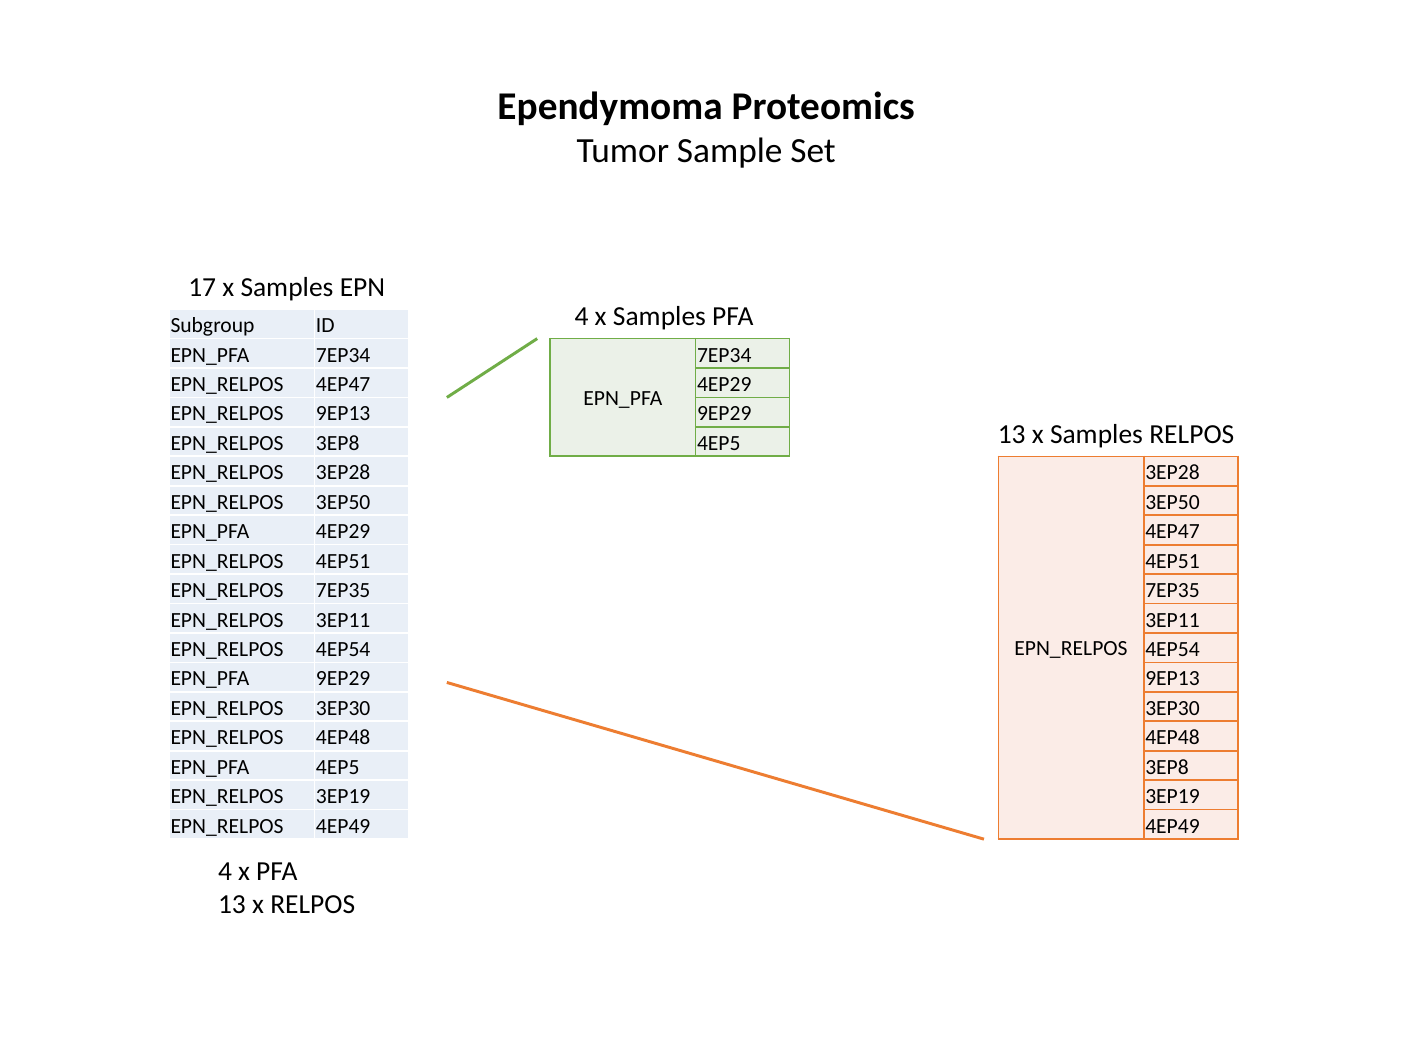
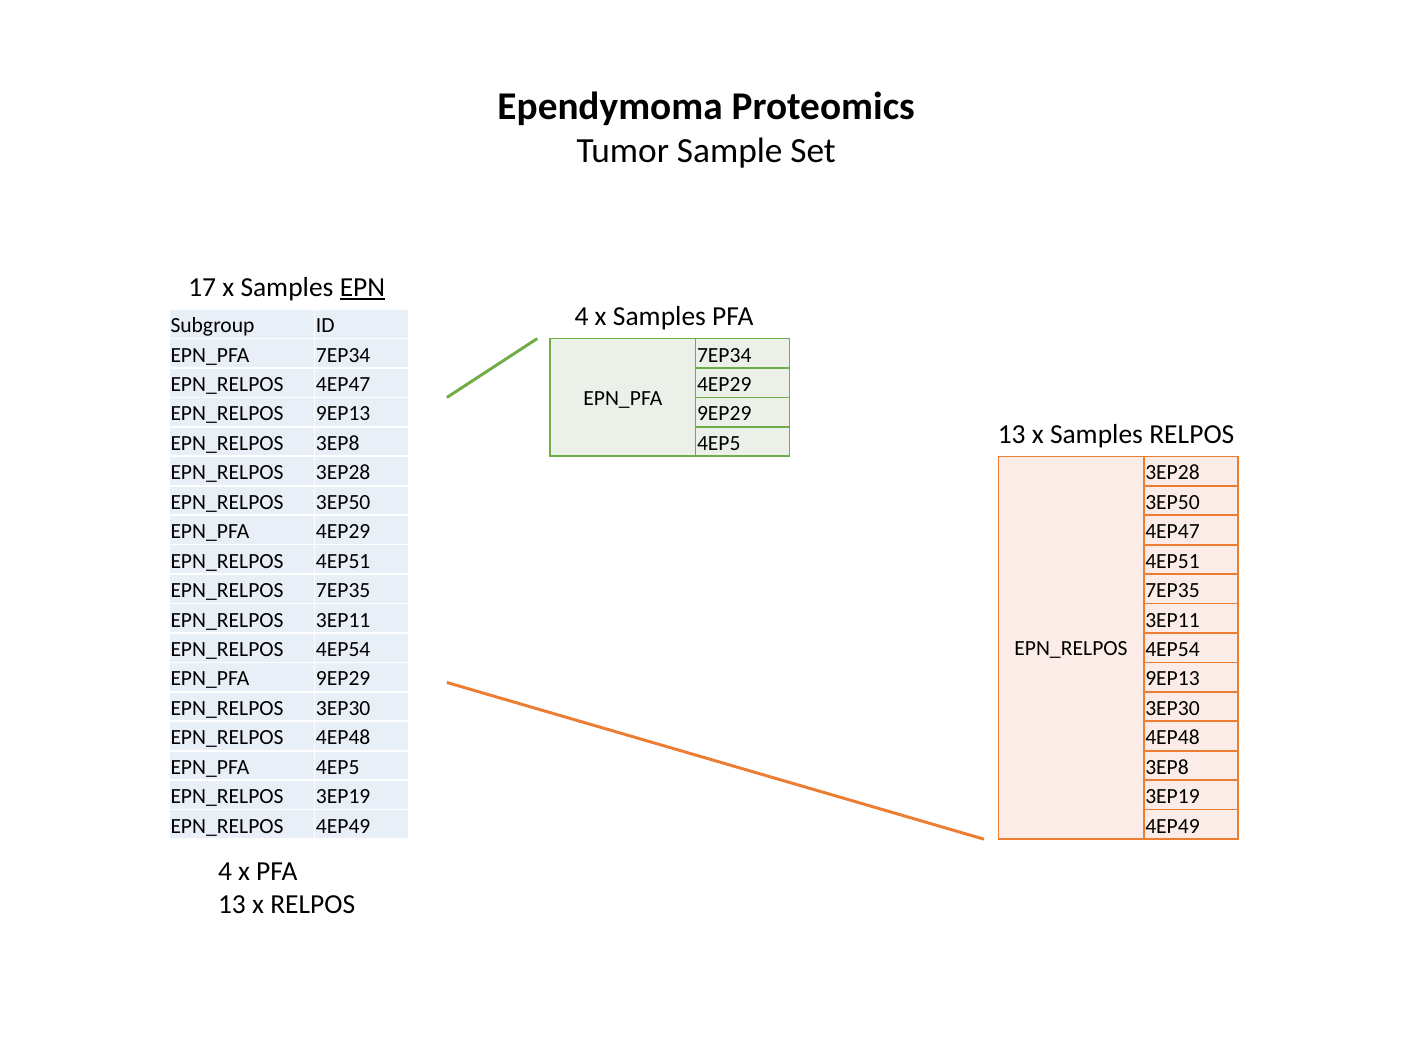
EPN underline: none -> present (362, 287)
